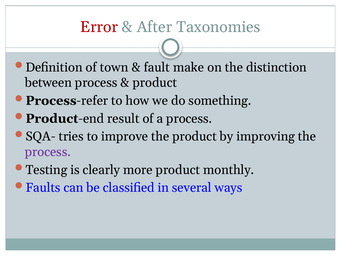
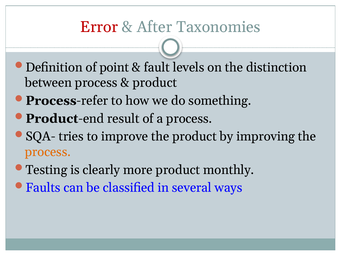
town: town -> point (114, 67)
make: make -> levels (189, 67)
process colour: purple -> orange (48, 152)
